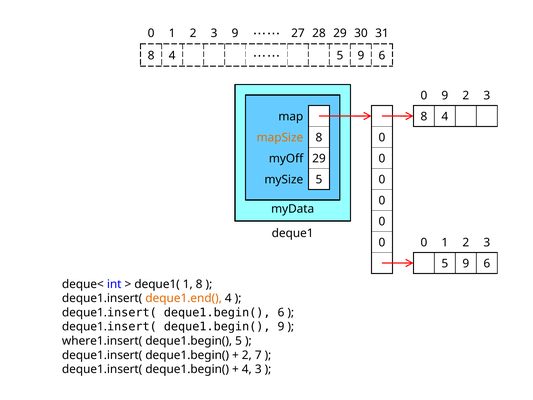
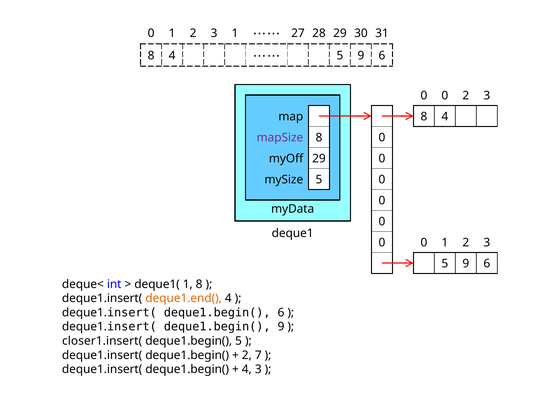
3 9: 9 -> 1 (235, 33)
9: 9 -> 0 (445, 96)
mapSize colour: orange -> purple (280, 138)
where1.insert(: where1.insert( -> closer1.insert( (102, 341)
